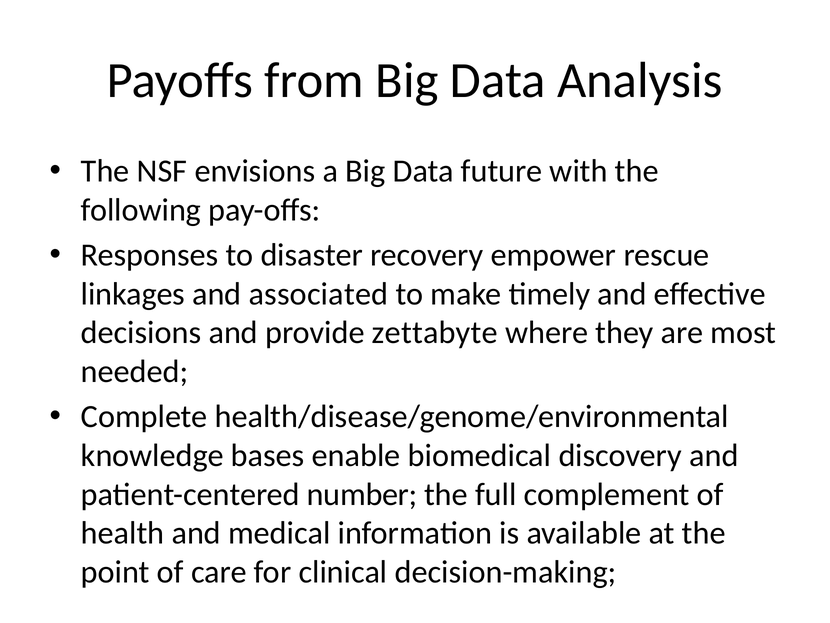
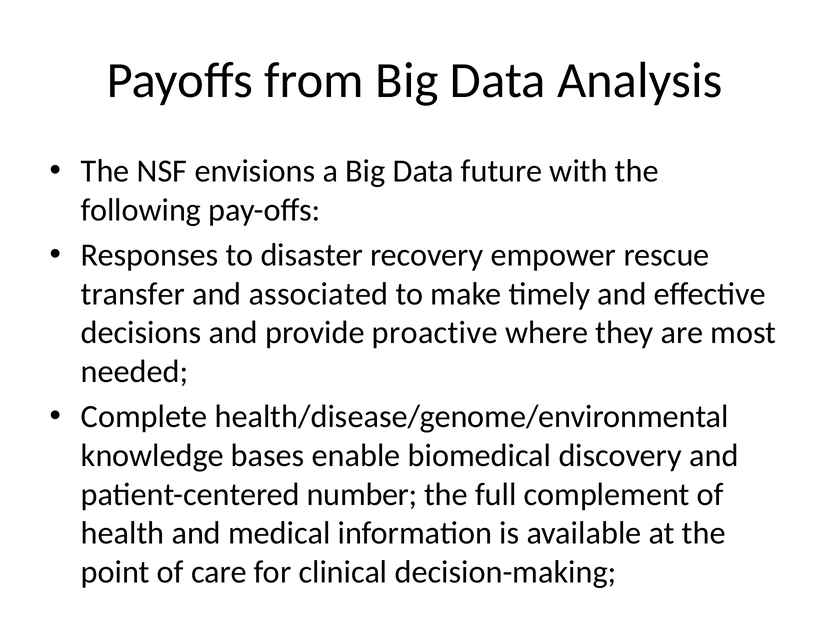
linkages: linkages -> transfer (133, 294)
zettabyte: zettabyte -> proactive (435, 333)
